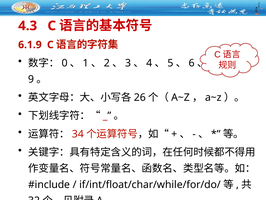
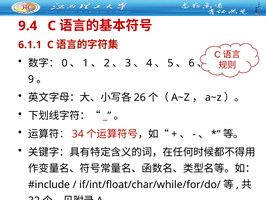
4.3: 4.3 -> 9.4 (28, 26)
6.1.9: 6.1.9 -> 6.1.1 (30, 45)
